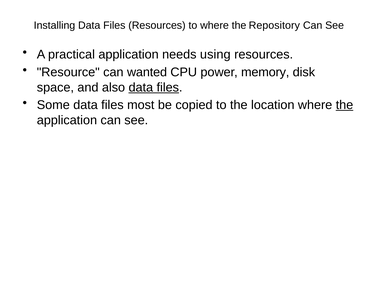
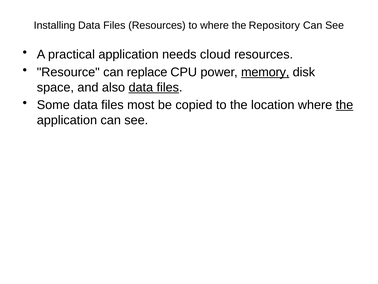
using: using -> cloud (215, 54)
wanted: wanted -> replace (147, 72)
memory underline: none -> present (265, 72)
